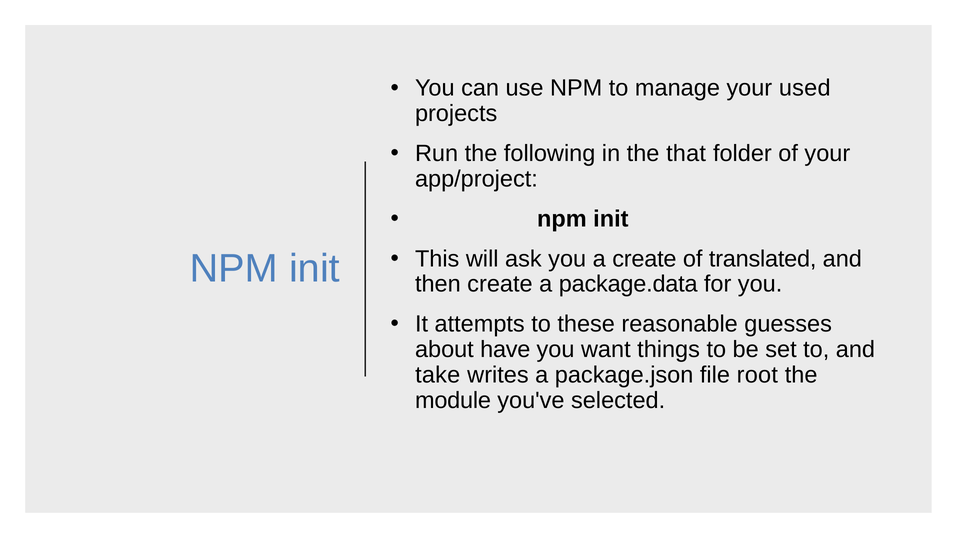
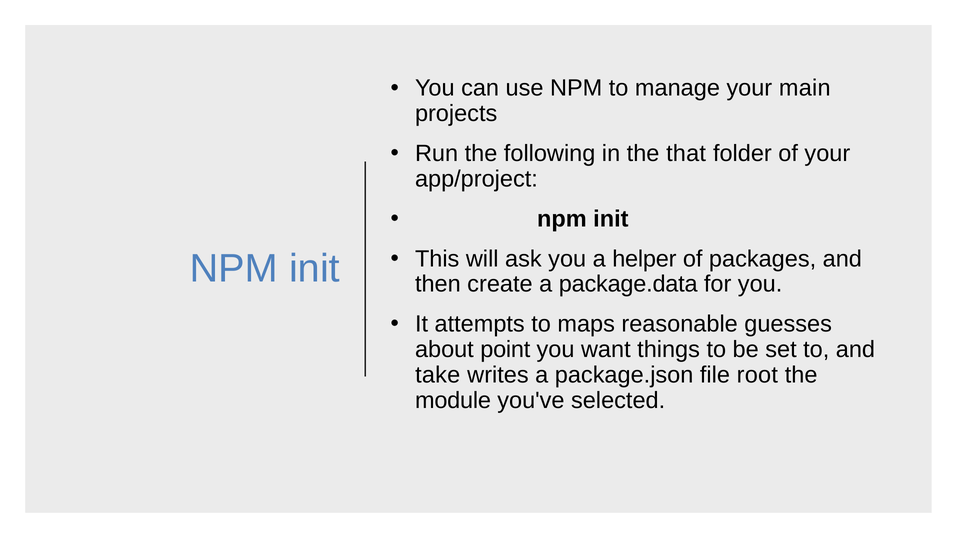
used: used -> main (805, 88)
a create: create -> helper (644, 259)
translated: translated -> packages (763, 259)
these: these -> maps (586, 324)
have: have -> point (505, 350)
